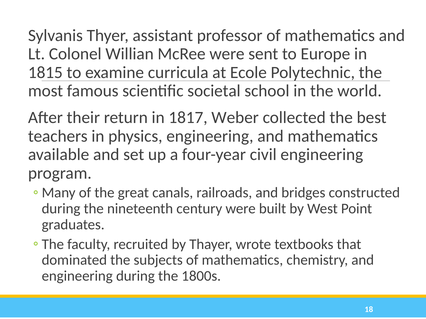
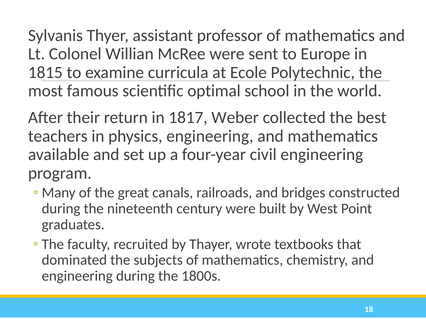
societal: societal -> optimal (214, 91)
